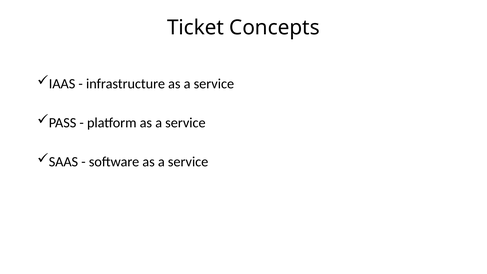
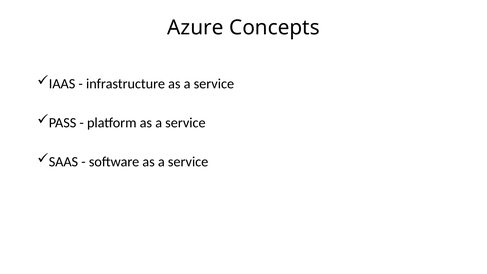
Ticket: Ticket -> Azure (195, 27)
